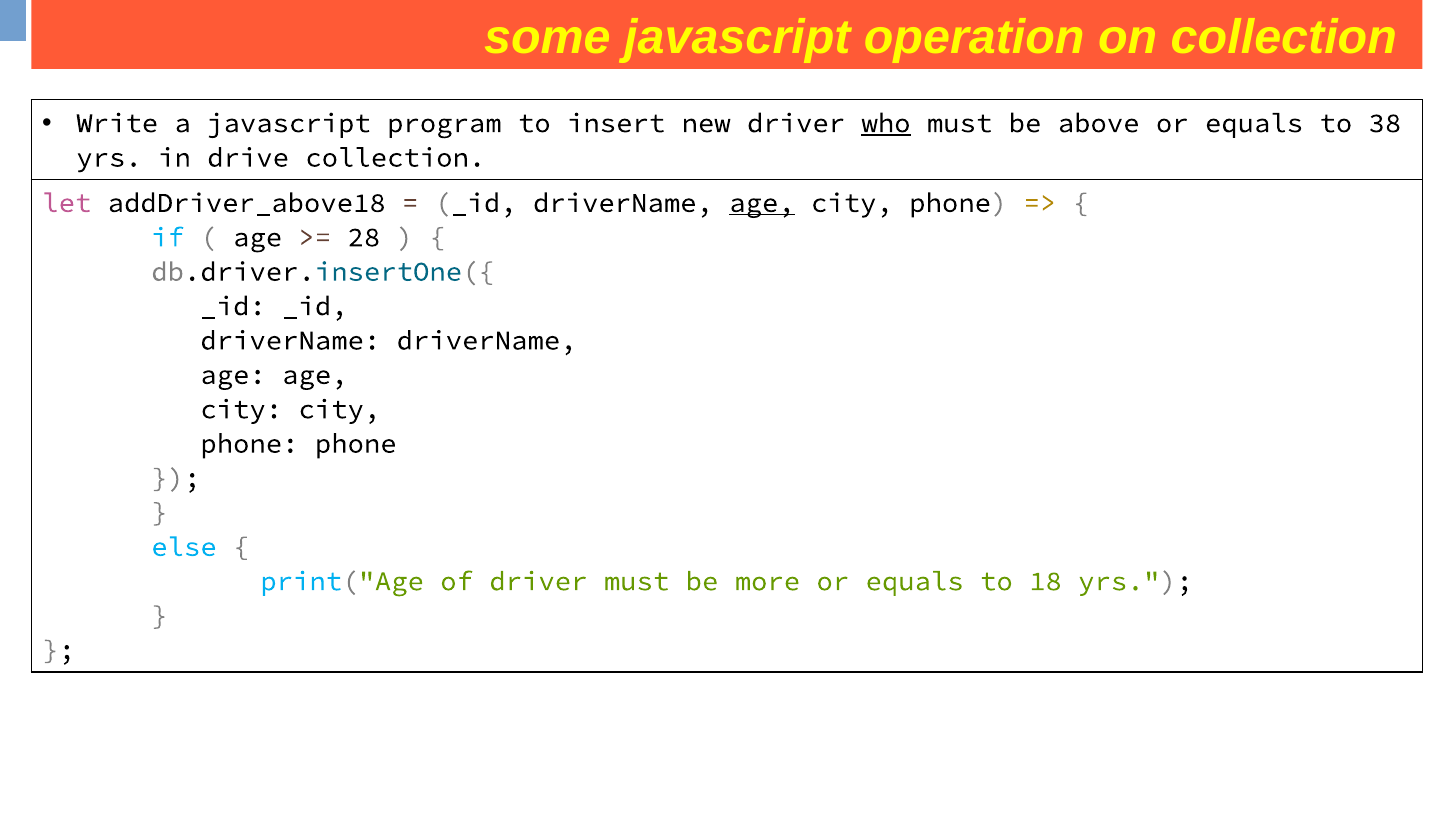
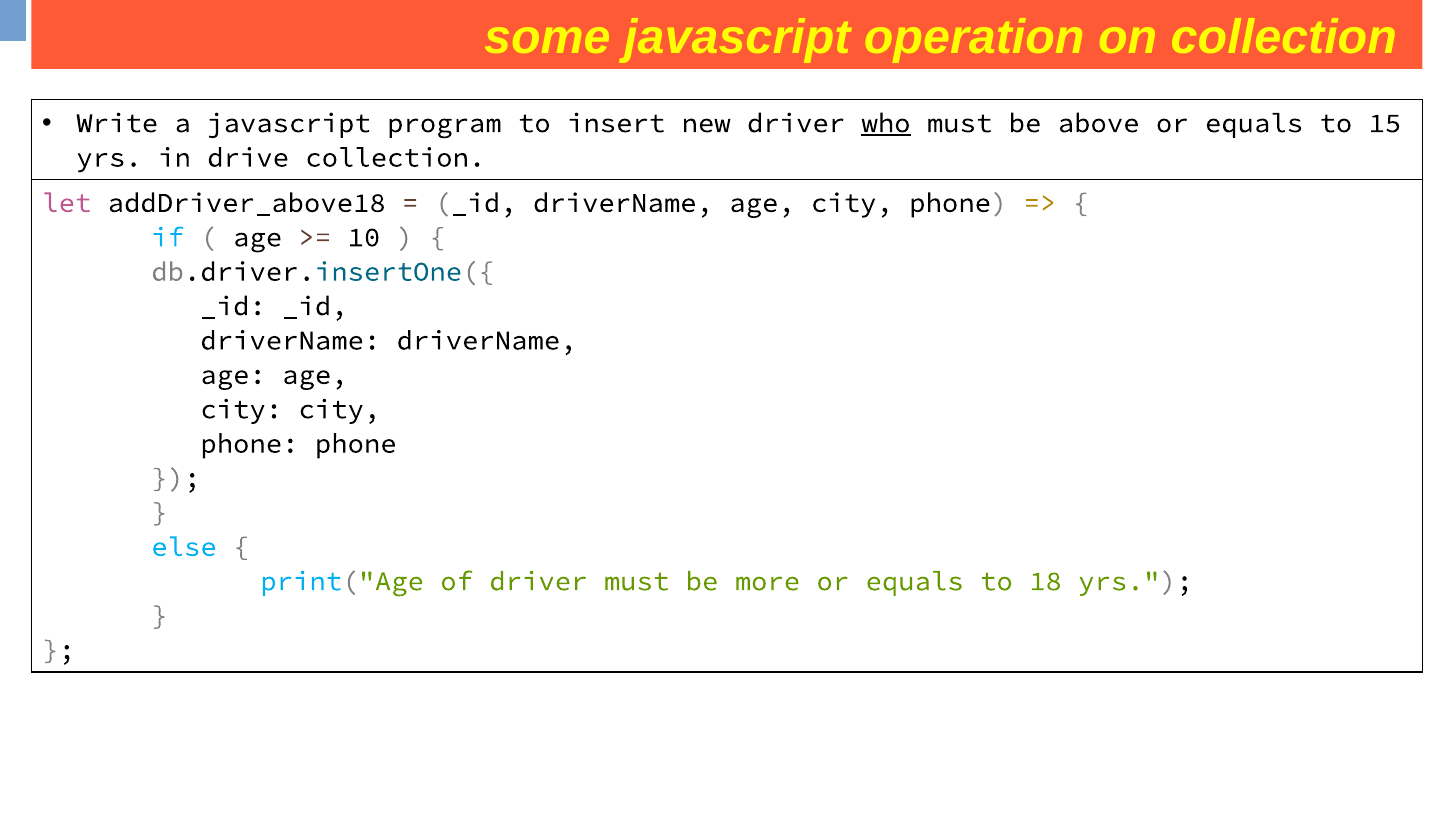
38: 38 -> 15 (1385, 123)
age underline: present -> none (762, 203)
28: 28 -> 10 (364, 237)
